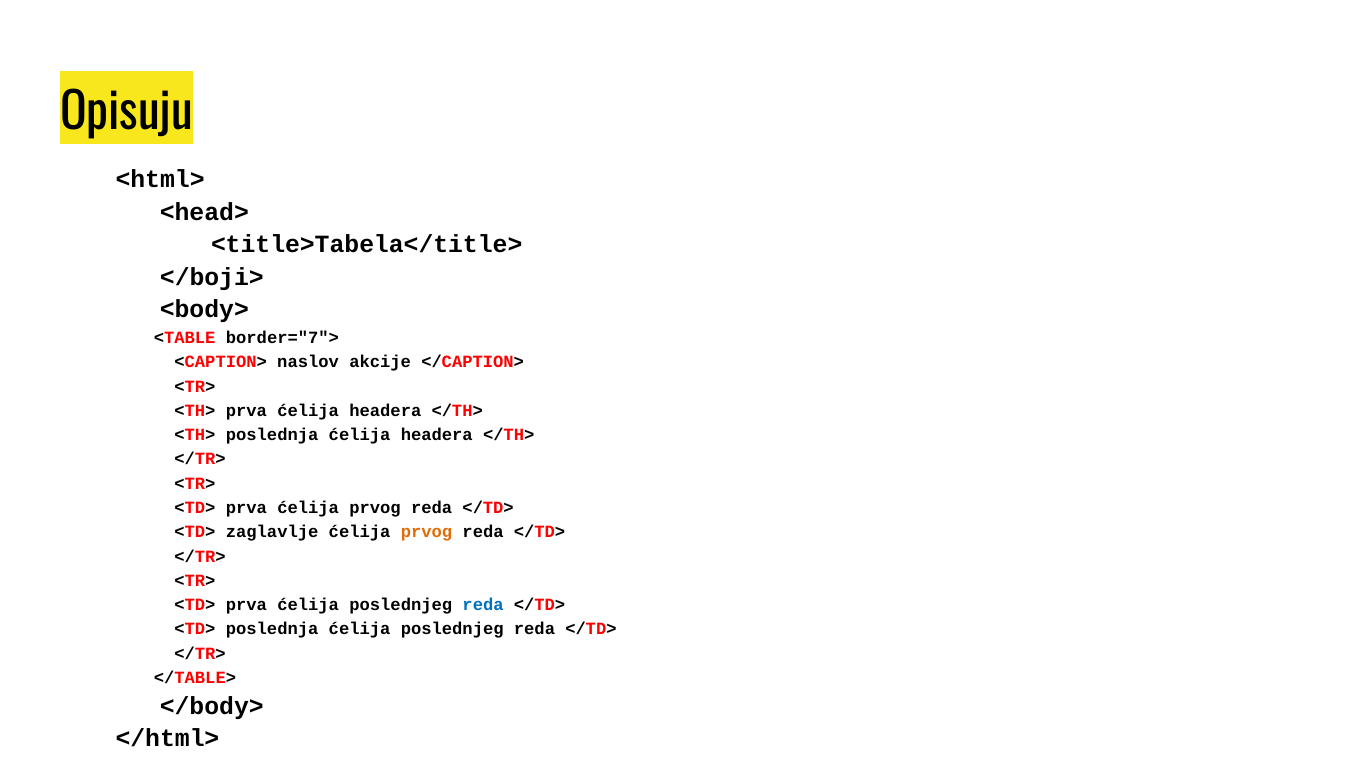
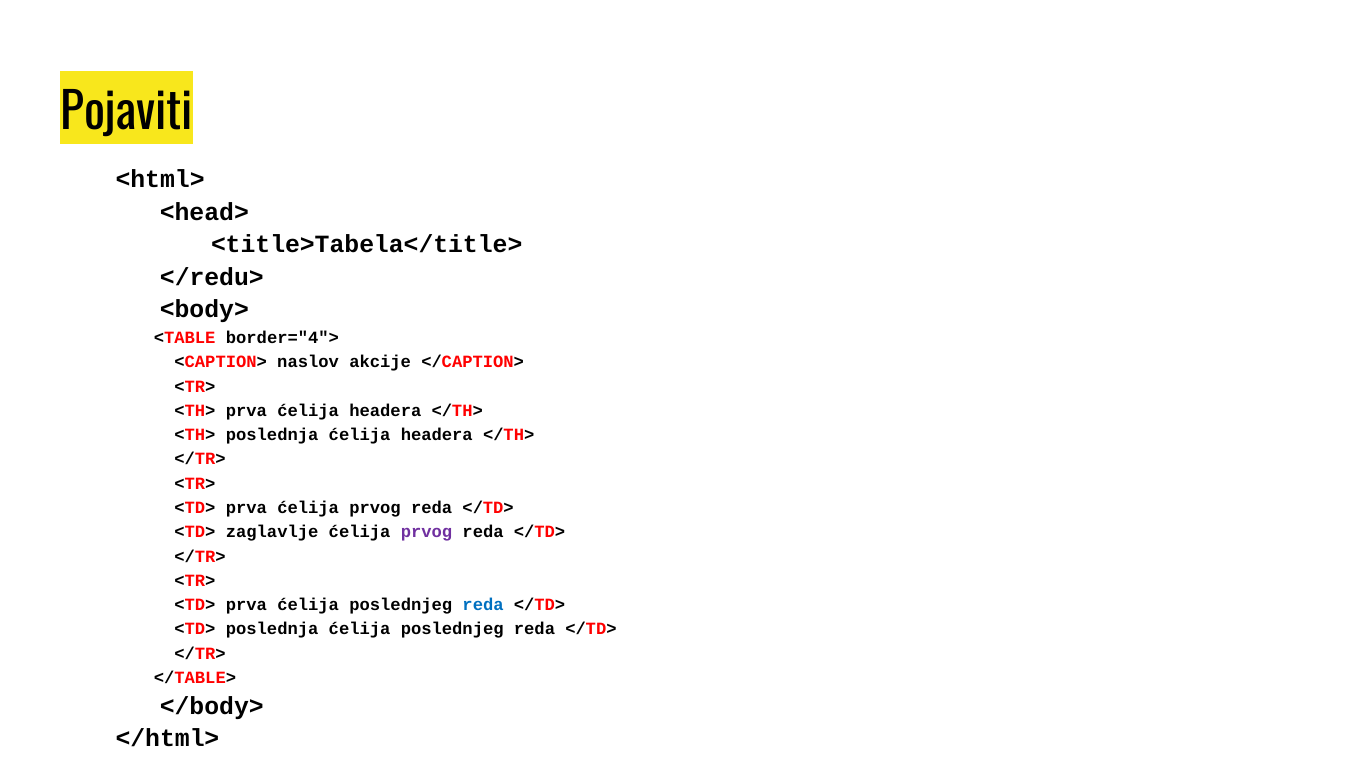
Opisuju: Opisuju -> Pojaviti (127, 114)
</boji>: </boji> -> </redu> (212, 277)
border="7">: border="7"> -> border="4"> (282, 338)
prvog colour: orange -> purple (426, 532)
